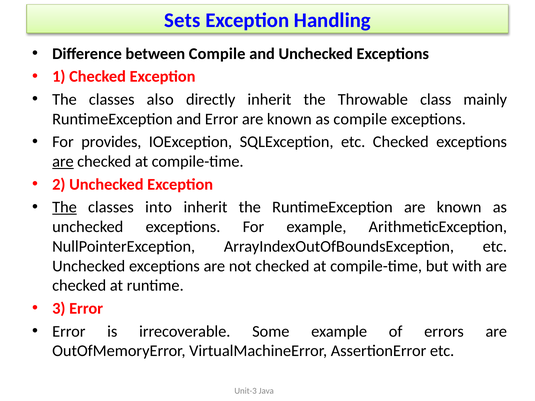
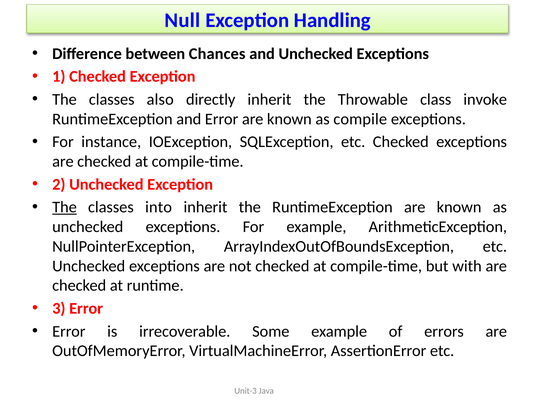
Sets: Sets -> Null (182, 20)
between Compile: Compile -> Chances (217, 54)
mainly: mainly -> invoke (485, 99)
provides: provides -> instance (111, 142)
are underline: present -> none (63, 162)
